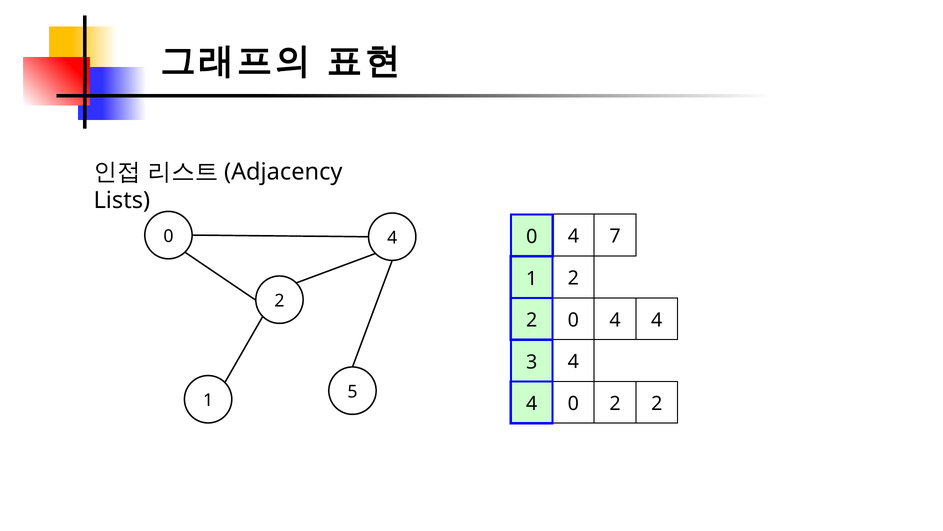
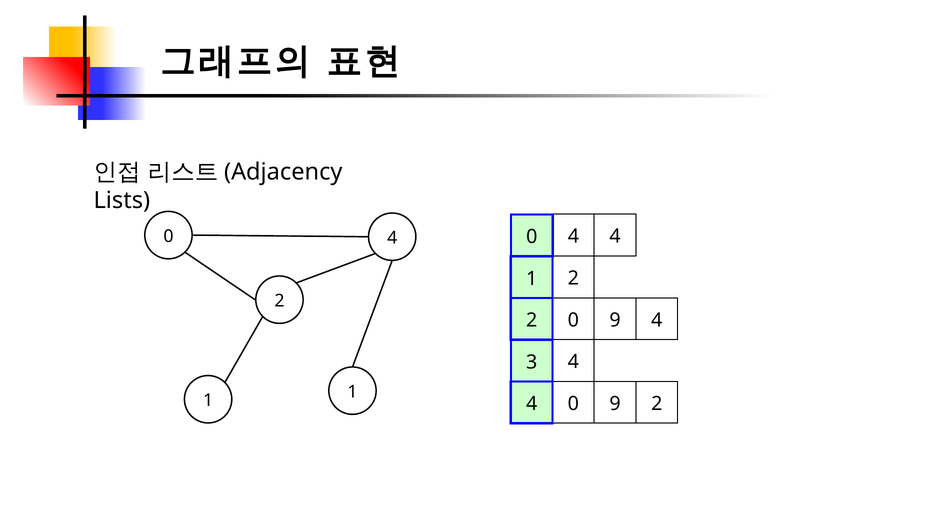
7: 7 -> 4 (615, 236)
4: 4 -> 9 (615, 320)
1 5: 5 -> 1 (352, 391)
2: 2 -> 9 (615, 403)
